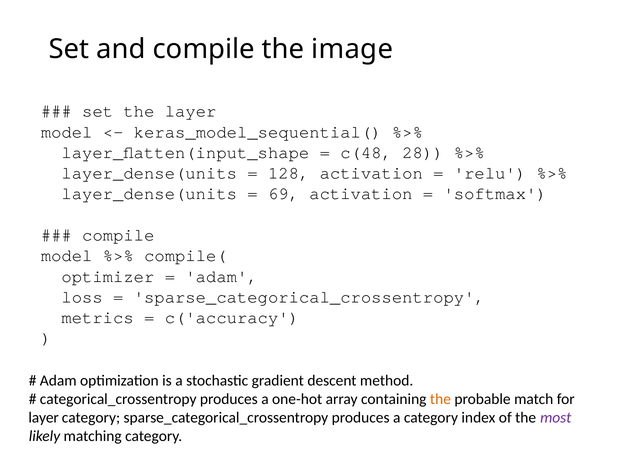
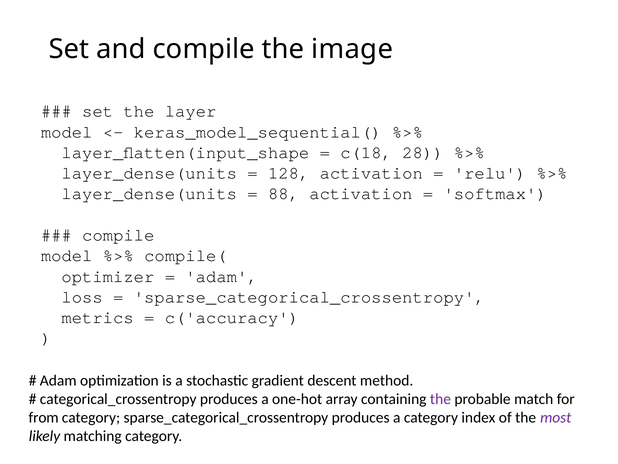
c(48: c(48 -> c(18 (366, 152)
69: 69 -> 88 (283, 194)
the colour: orange -> purple (440, 399)
layer: layer -> from (44, 417)
